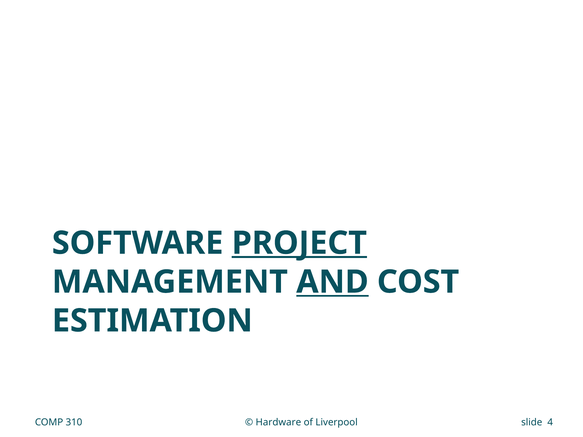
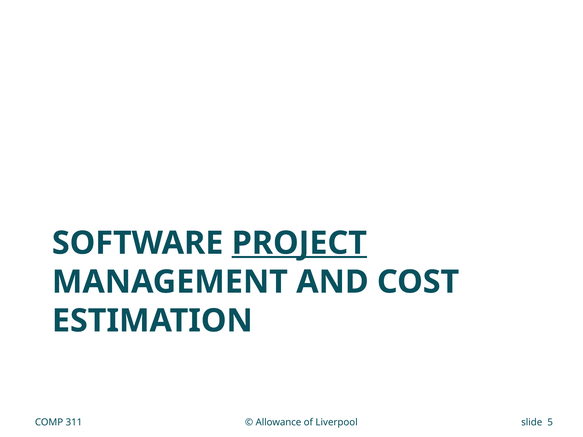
AND underline: present -> none (332, 282)
310: 310 -> 311 (74, 422)
Hardware: Hardware -> Allowance (278, 422)
4: 4 -> 5 (550, 422)
